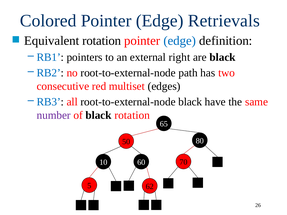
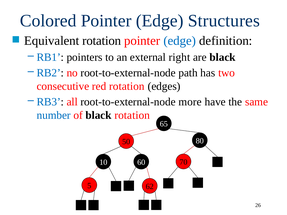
Retrievals: Retrievals -> Structures (224, 21)
red multiset: multiset -> rotation (127, 86)
root-to-external-node black: black -> more (190, 102)
number colour: purple -> blue (54, 115)
